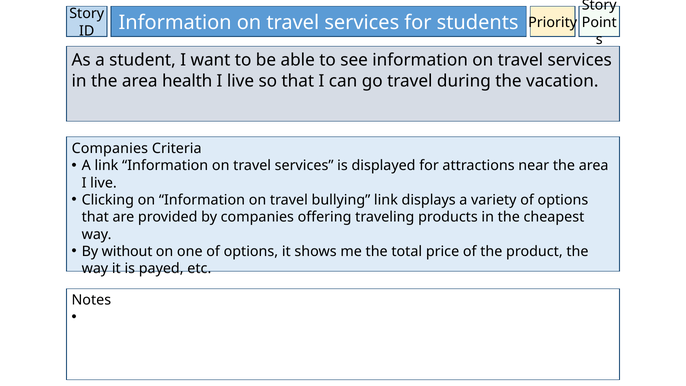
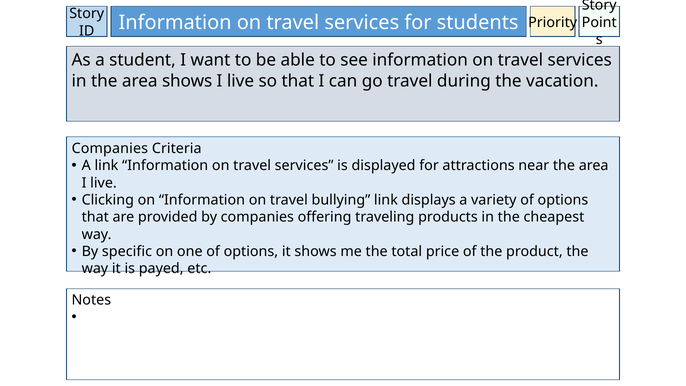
area health: health -> shows (187, 81)
without: without -> specific (127, 251)
